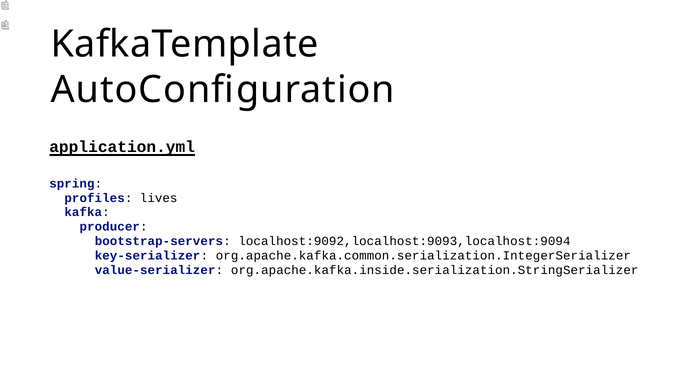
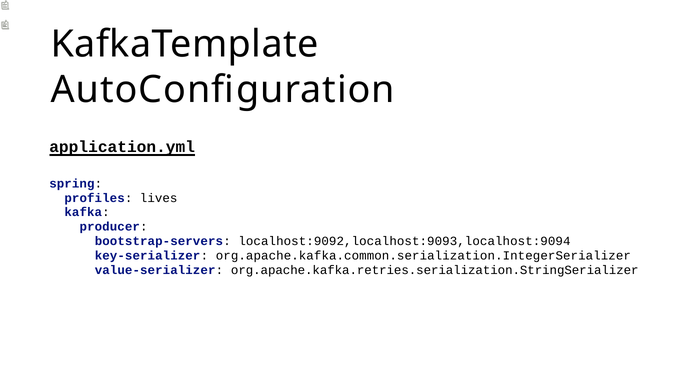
org.apache.kafka.inside.serialization.StringSerializer: org.apache.kafka.inside.serialization.StringSerializer -> org.apache.kafka.retries.serialization.StringSerializer (435, 270)
